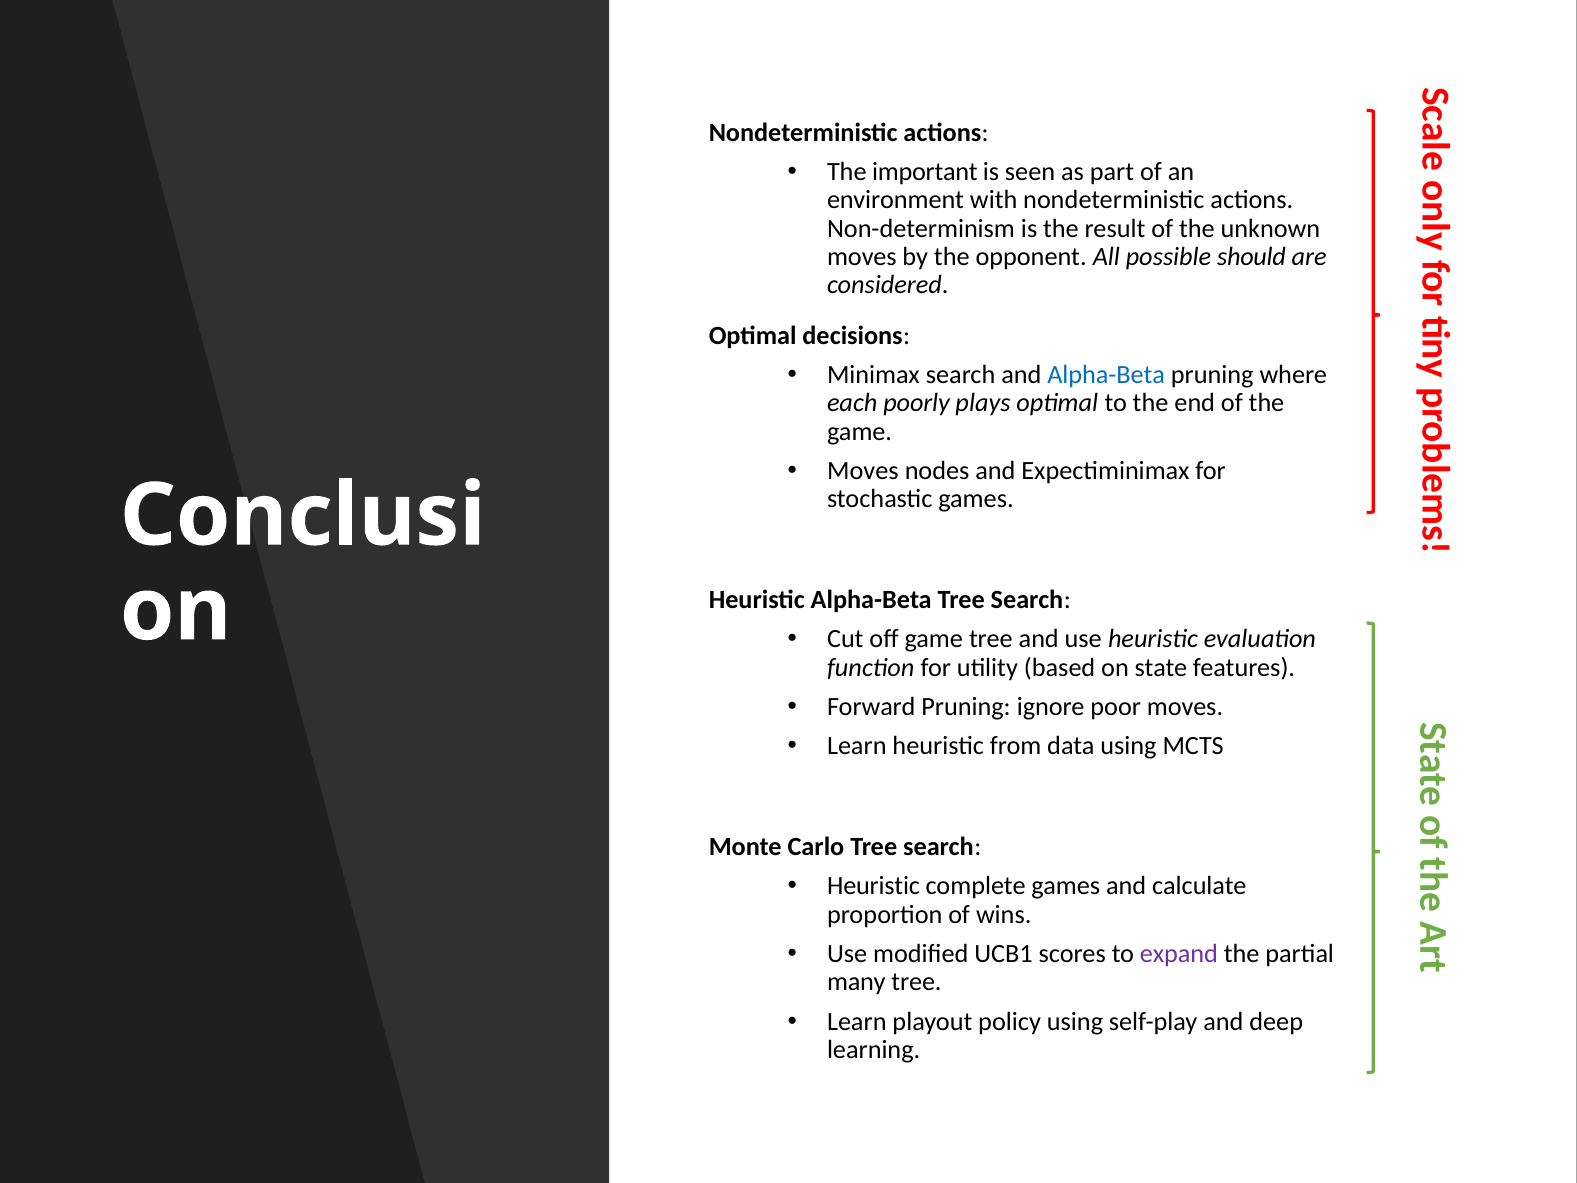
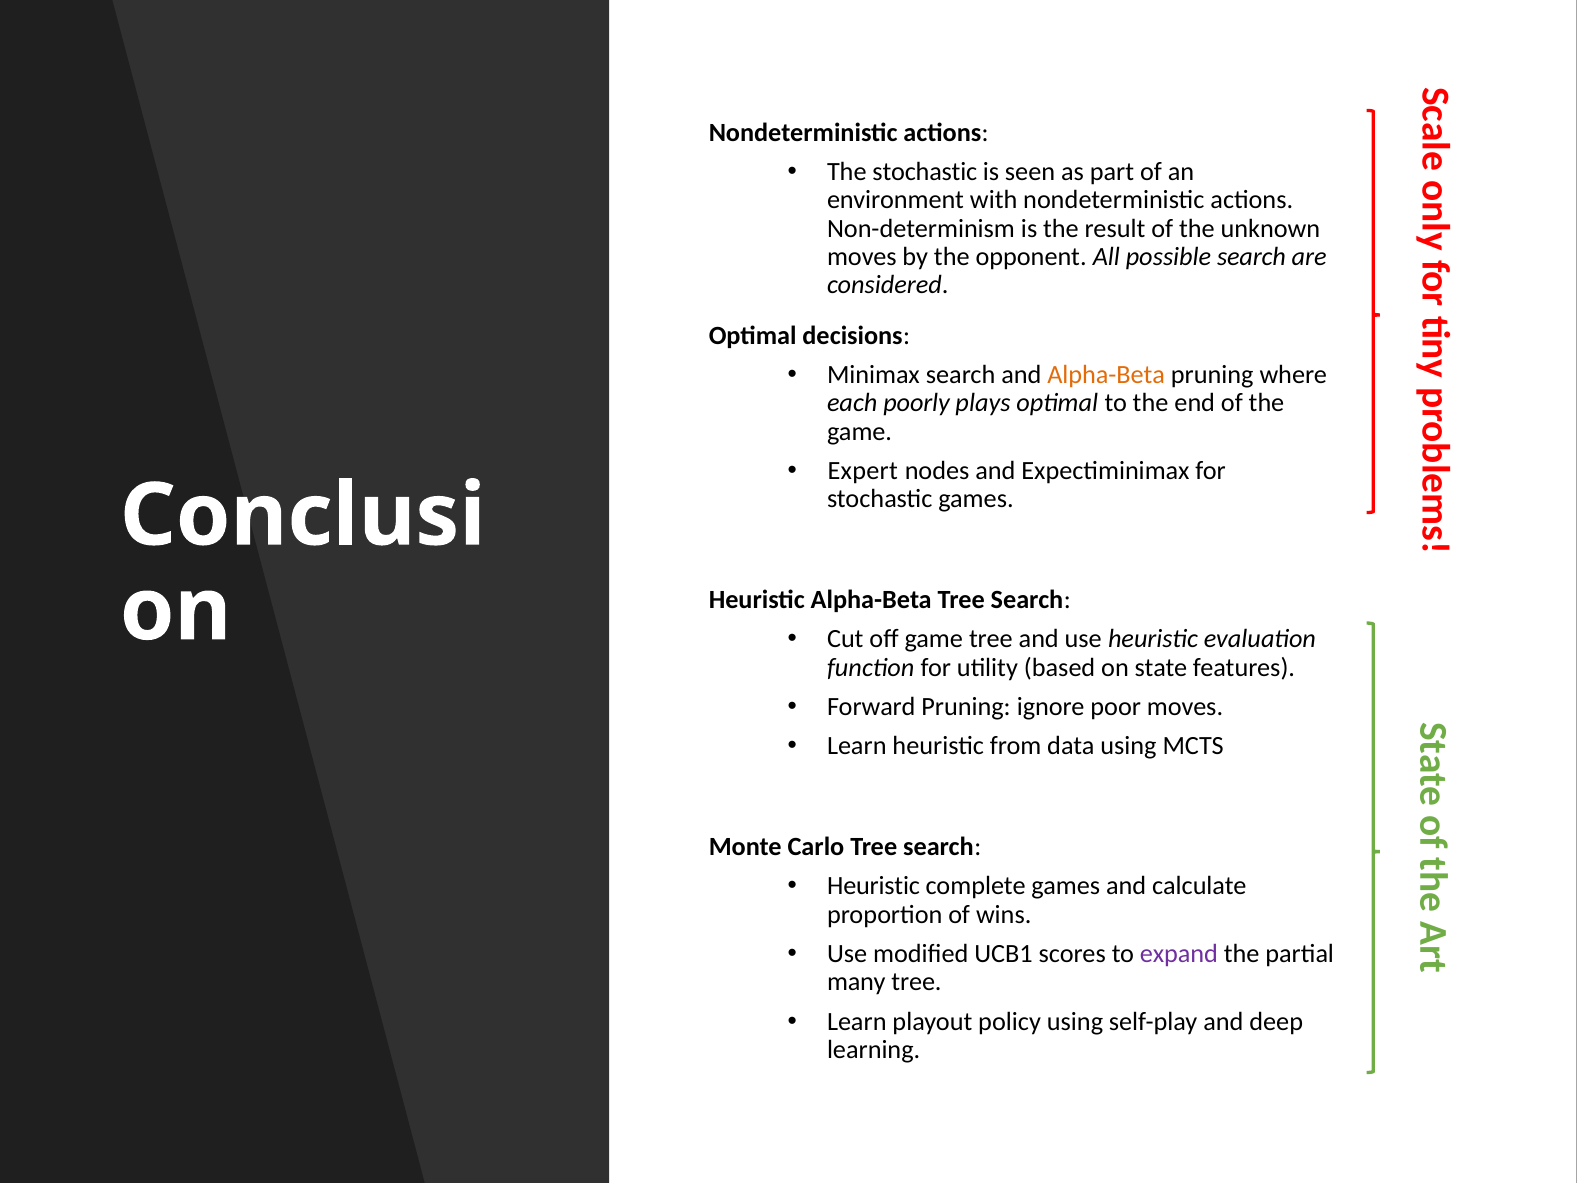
The important: important -> stochastic (925, 172)
possible should: should -> search (1251, 257)
Alpha-Beta colour: blue -> orange (1106, 375)
Moves: Moves -> Expert (863, 471)
